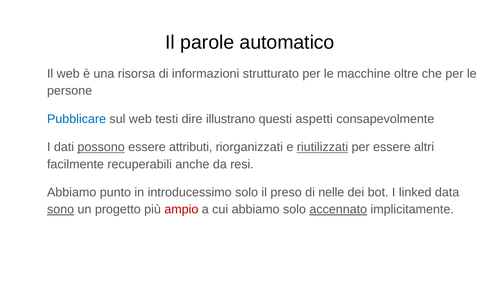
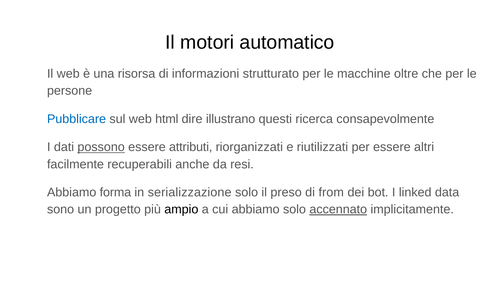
parole: parole -> motori (207, 42)
testi: testi -> html (167, 119)
aspetti: aspetti -> ricerca (314, 119)
riutilizzati underline: present -> none (322, 147)
punto: punto -> forma (115, 193)
introducessimo: introducessimo -> serializzazione (190, 193)
nelle: nelle -> from (331, 193)
sono underline: present -> none (61, 210)
ampio colour: red -> black (181, 210)
